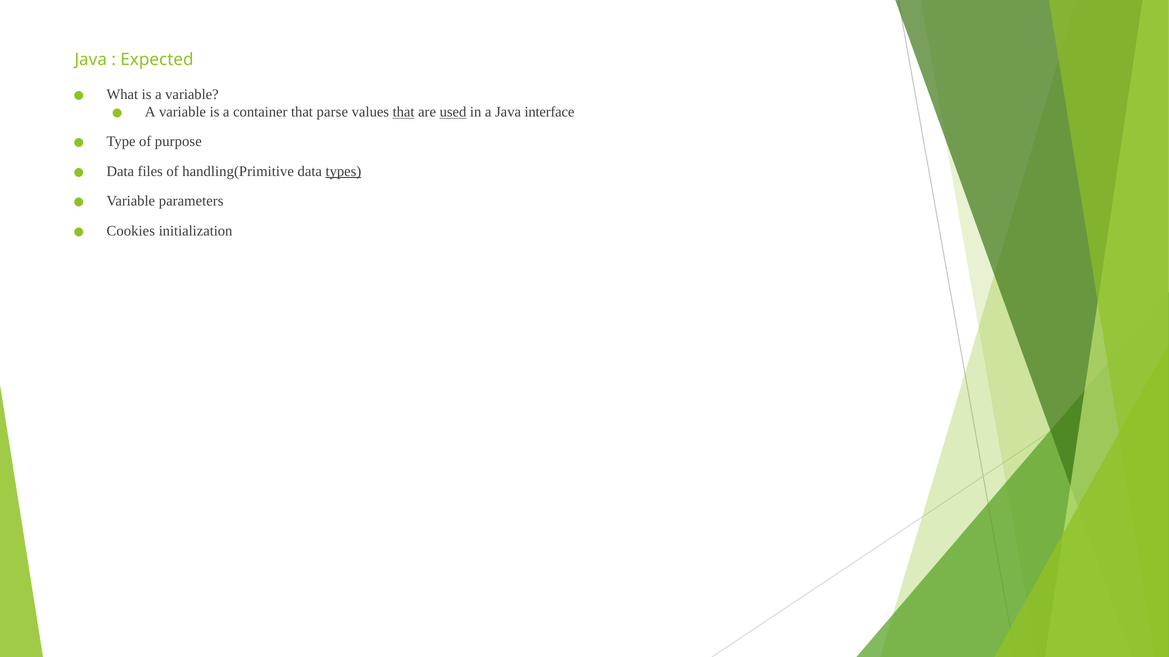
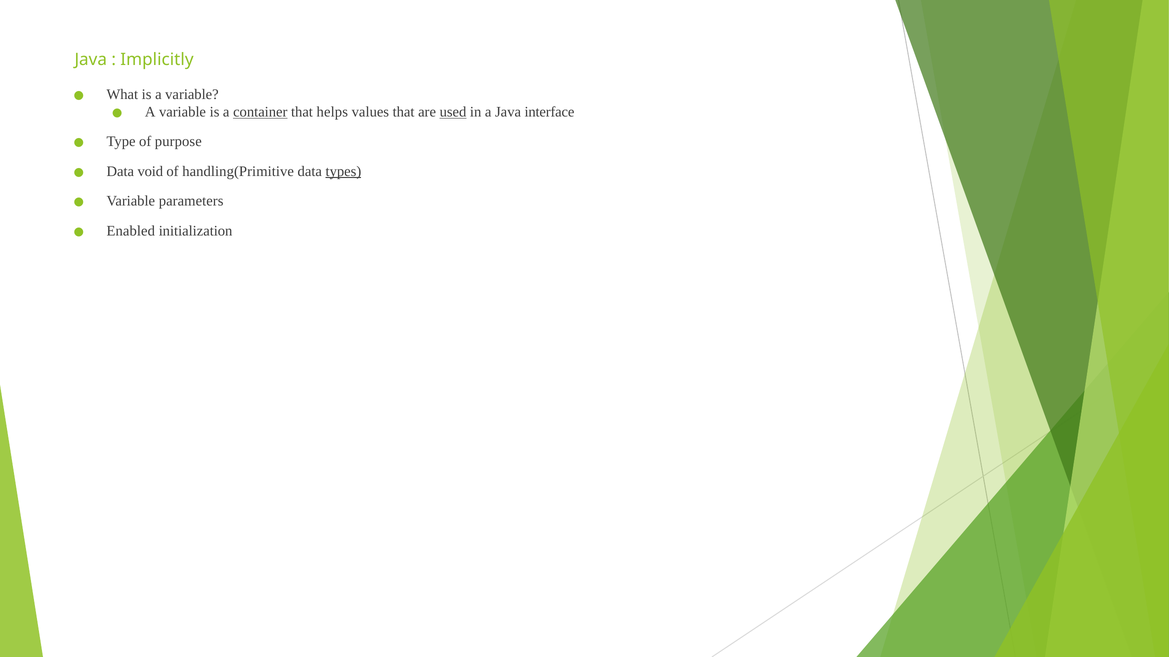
Expected: Expected -> Implicitly (157, 60)
container underline: none -> present (260, 112)
parse: parse -> helps (332, 112)
that underline: present -> none (404, 112)
files: files -> void (150, 171)
Cookies: Cookies -> Enabled (131, 231)
